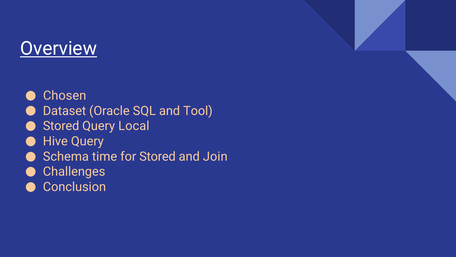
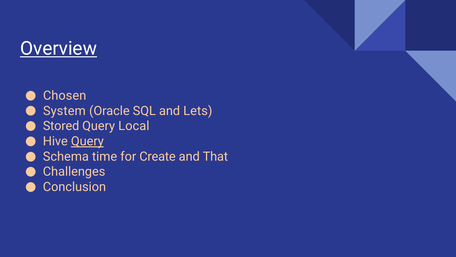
Dataset: Dataset -> System (64, 111)
Tool: Tool -> Lets (198, 111)
Query underline: none -> present (87, 141)
for Stored: Stored -> Create (158, 156)
Join: Join -> That (215, 156)
